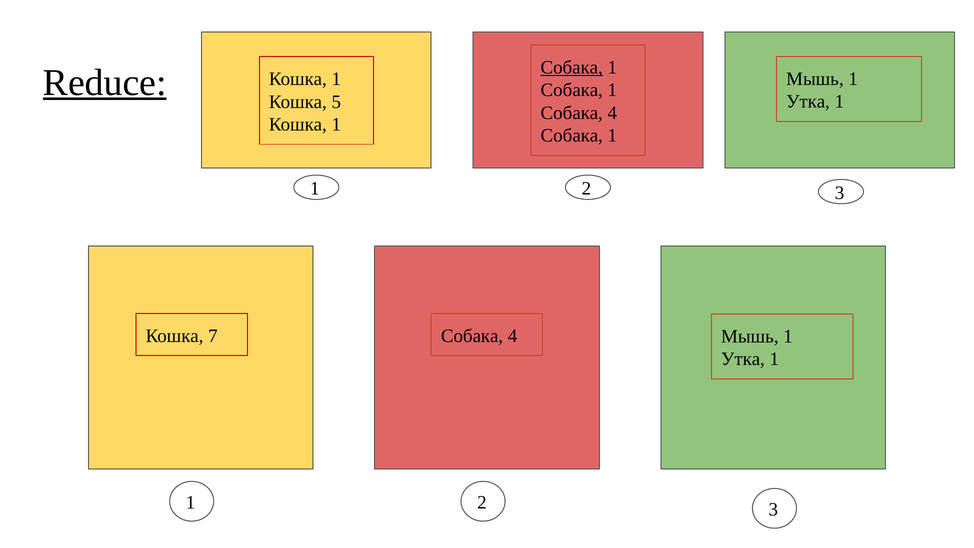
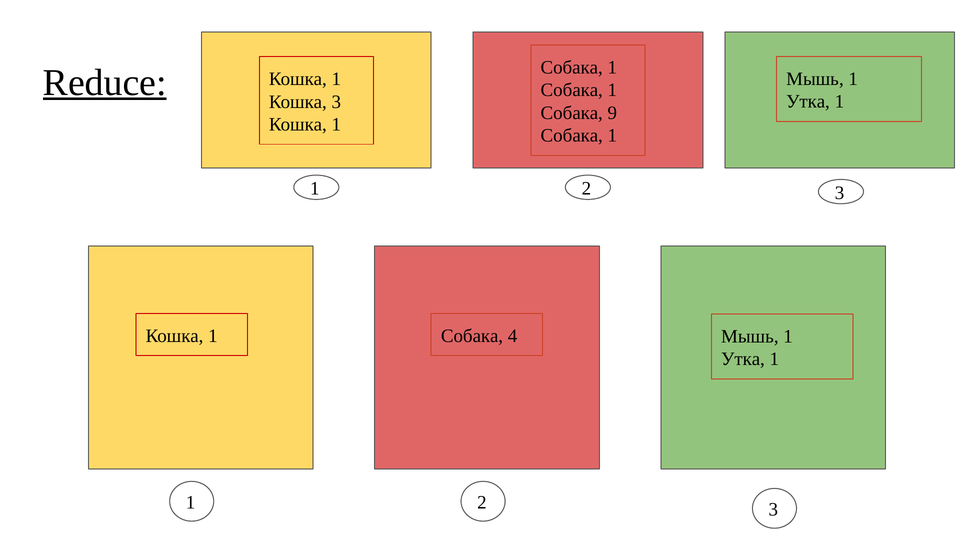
Собака underline: present -> none (572, 67)
Кошка 5: 5 -> 3 (336, 102)
4: 4 -> 9 (612, 113)
7: 7 -> 1 (213, 336)
